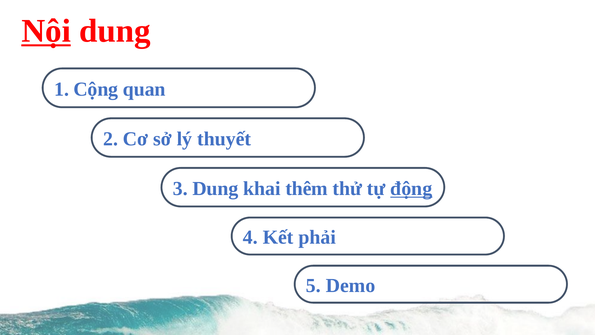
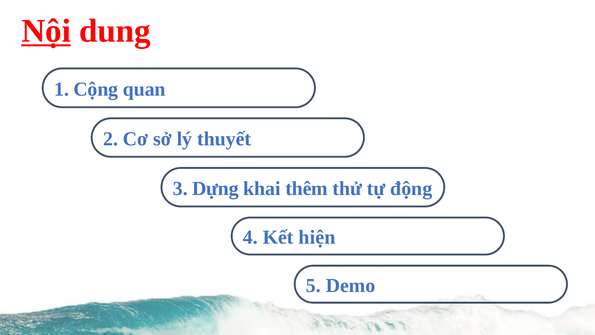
3 Dung: Dung -> Dựng (215, 188)
động underline: present -> none (411, 188)
phải: phải -> hiện (317, 237)
